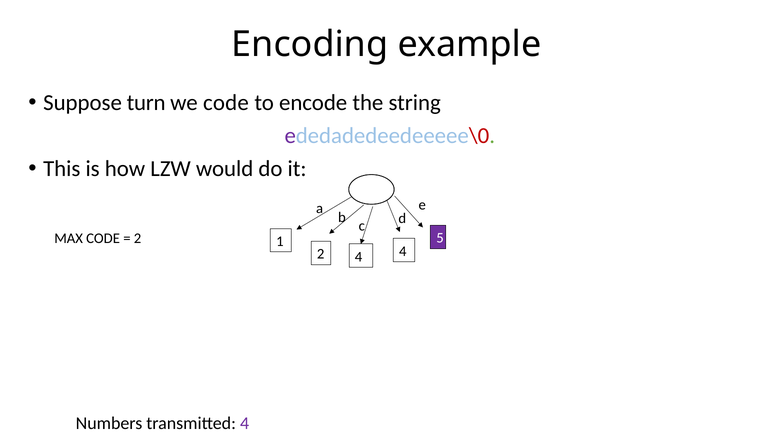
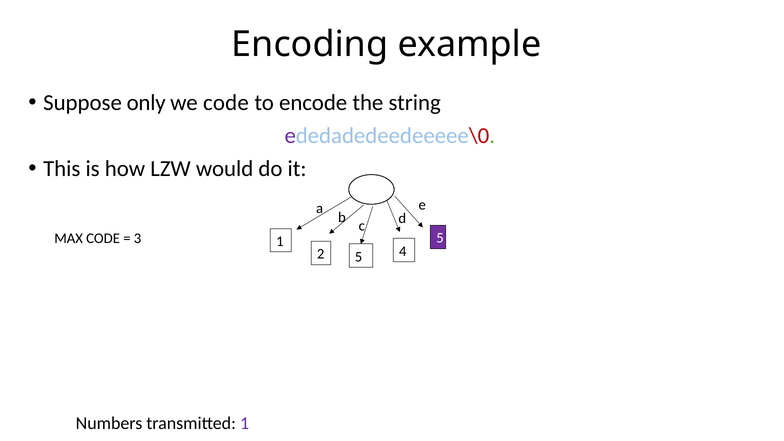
turn: turn -> only (146, 103)
2: 2 -> 3 (138, 238)
2 4: 4 -> 5 (359, 257)
transmitted 4: 4 -> 1 (245, 423)
